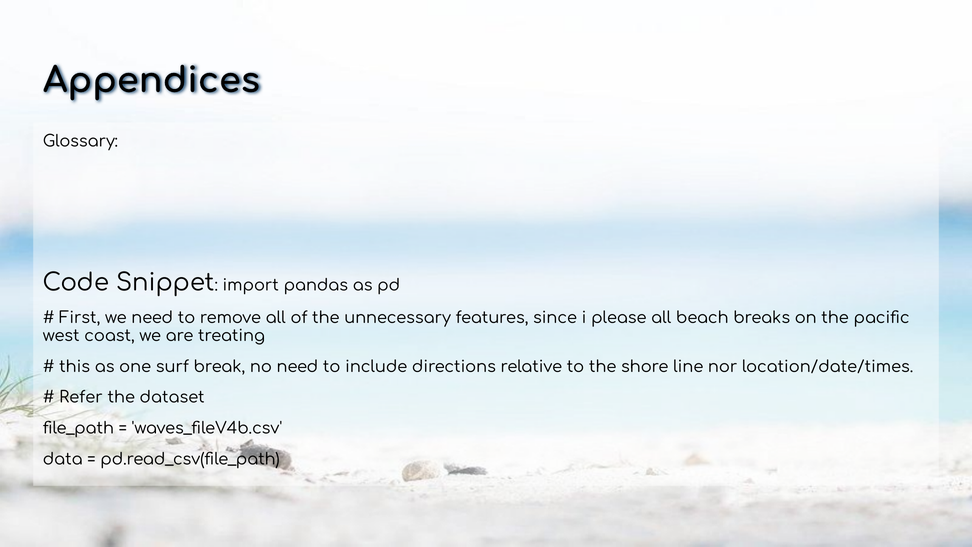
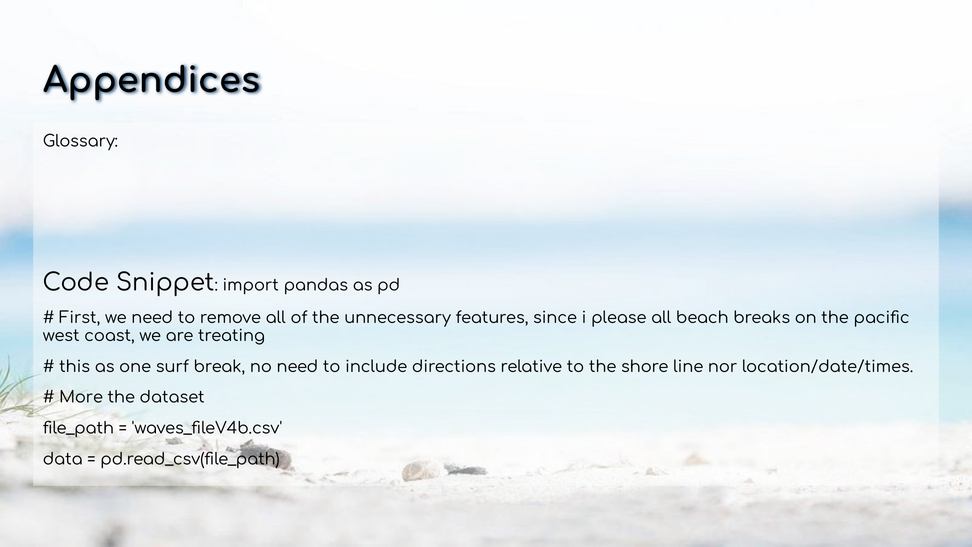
Refer: Refer -> More (81, 397)
